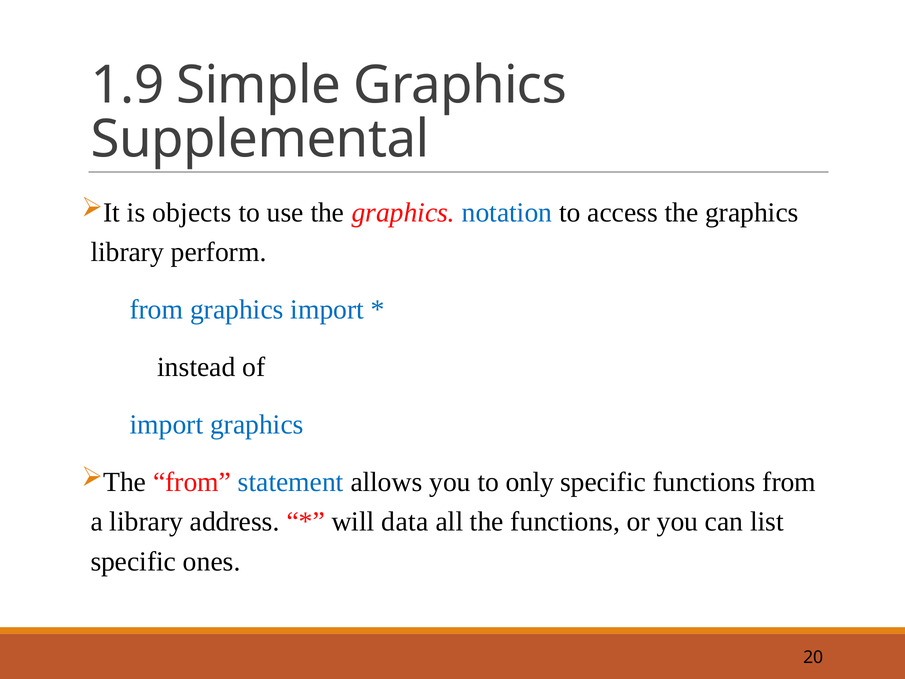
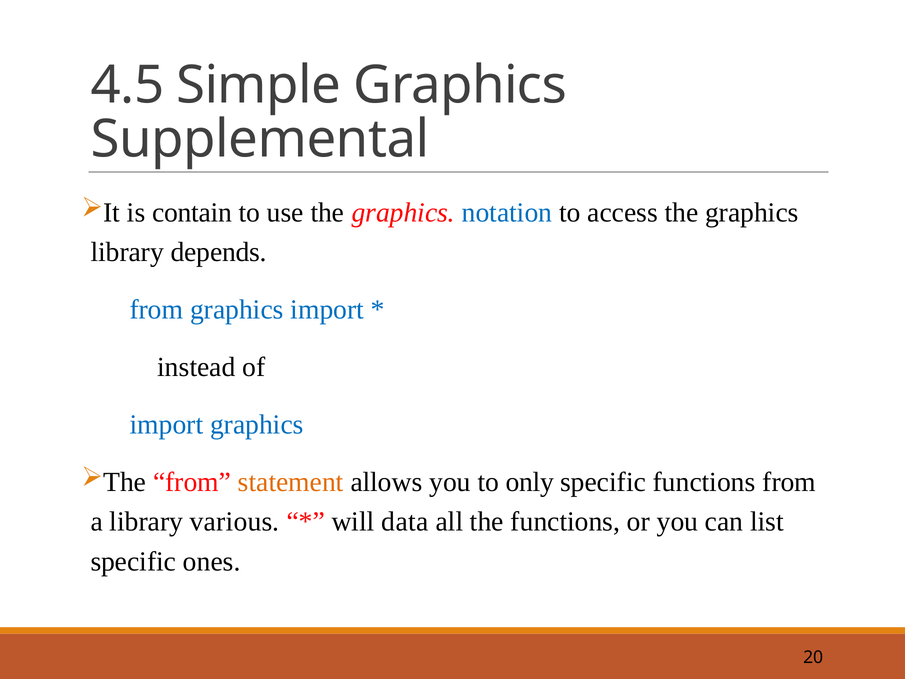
1.9: 1.9 -> 4.5 (127, 85)
objects: objects -> contain (192, 212)
perform: perform -> depends (219, 252)
statement colour: blue -> orange (291, 482)
address: address -> various (235, 522)
